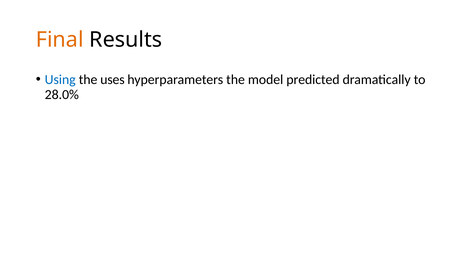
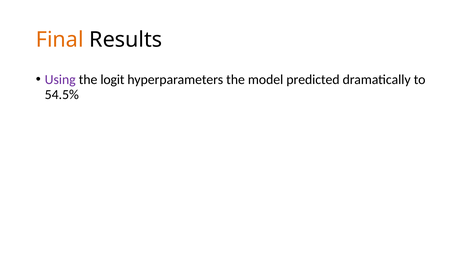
Using colour: blue -> purple (60, 80)
uses: uses -> logit (112, 80)
28.0%: 28.0% -> 54.5% (62, 94)
